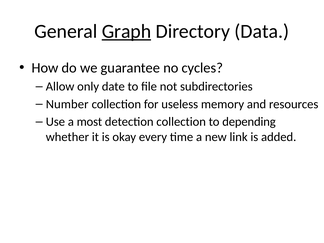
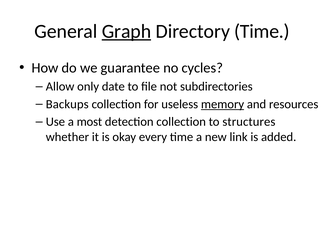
Directory Data: Data -> Time (262, 31)
Number: Number -> Backups (67, 104)
memory underline: none -> present (223, 104)
depending: depending -> structures (249, 122)
